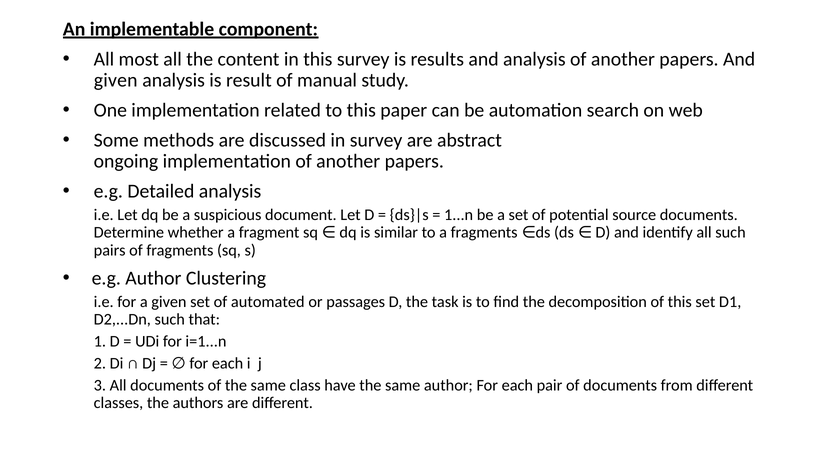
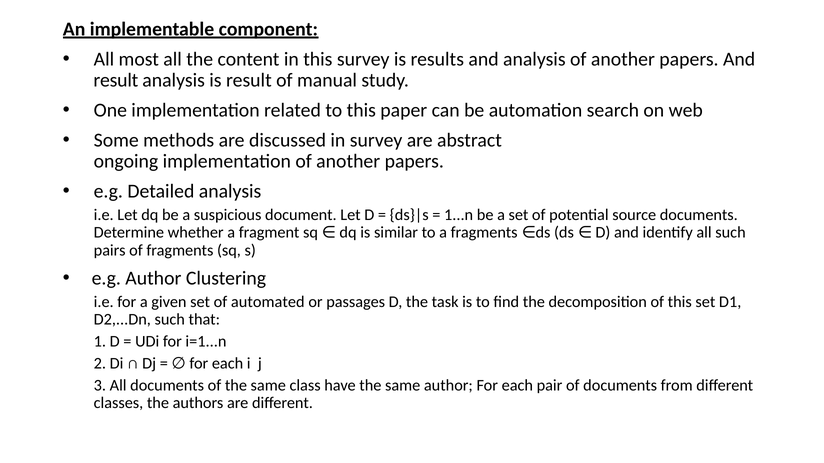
given: given -> result (116, 80)
